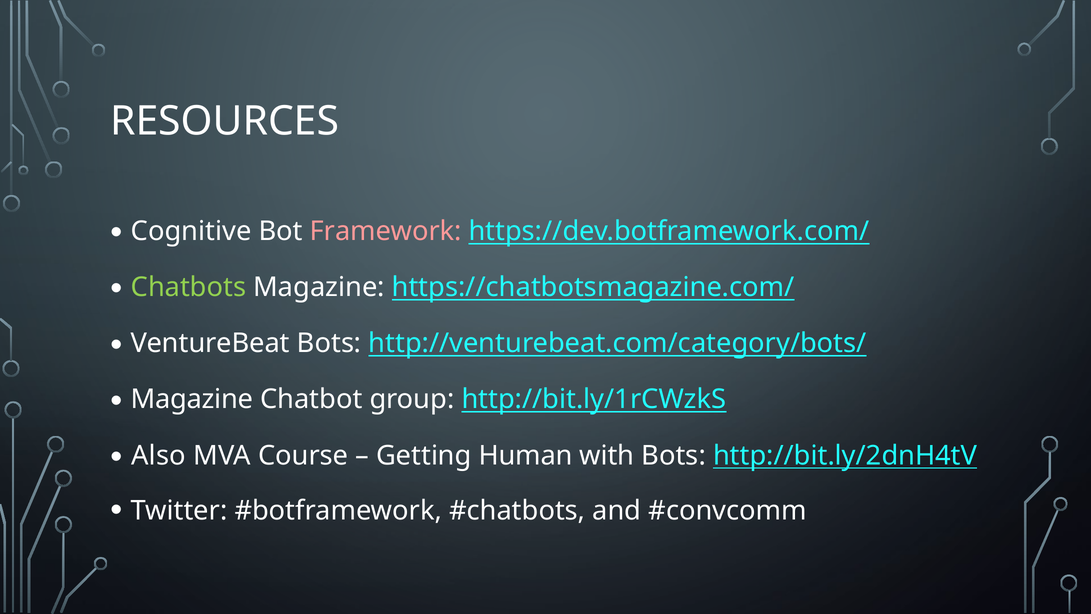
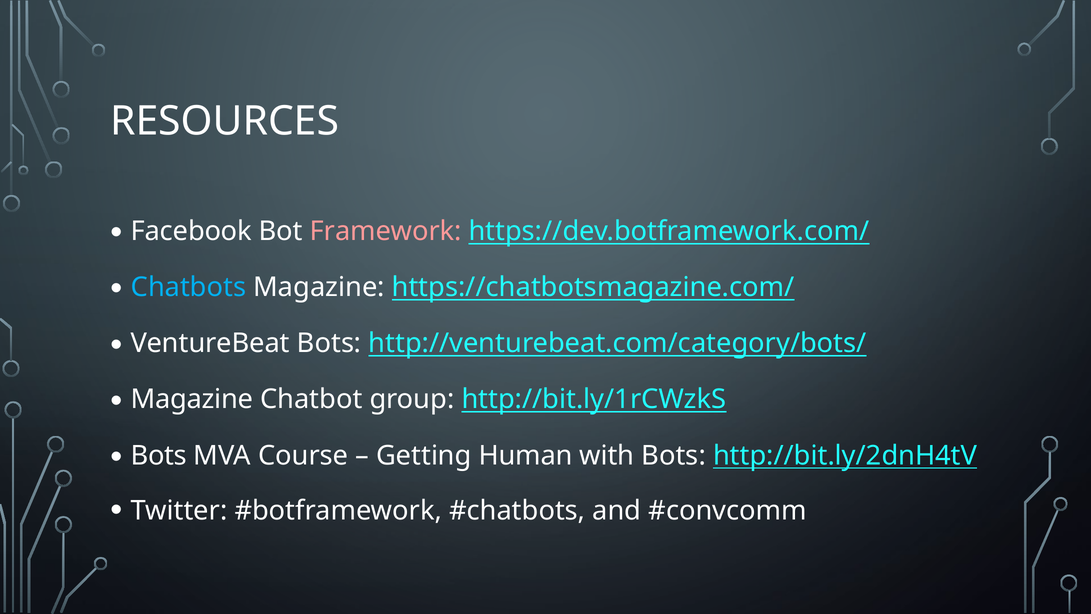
Cognitive: Cognitive -> Facebook (191, 231)
Chatbots colour: light green -> light blue (188, 287)
Also: Also -> Bots (159, 455)
